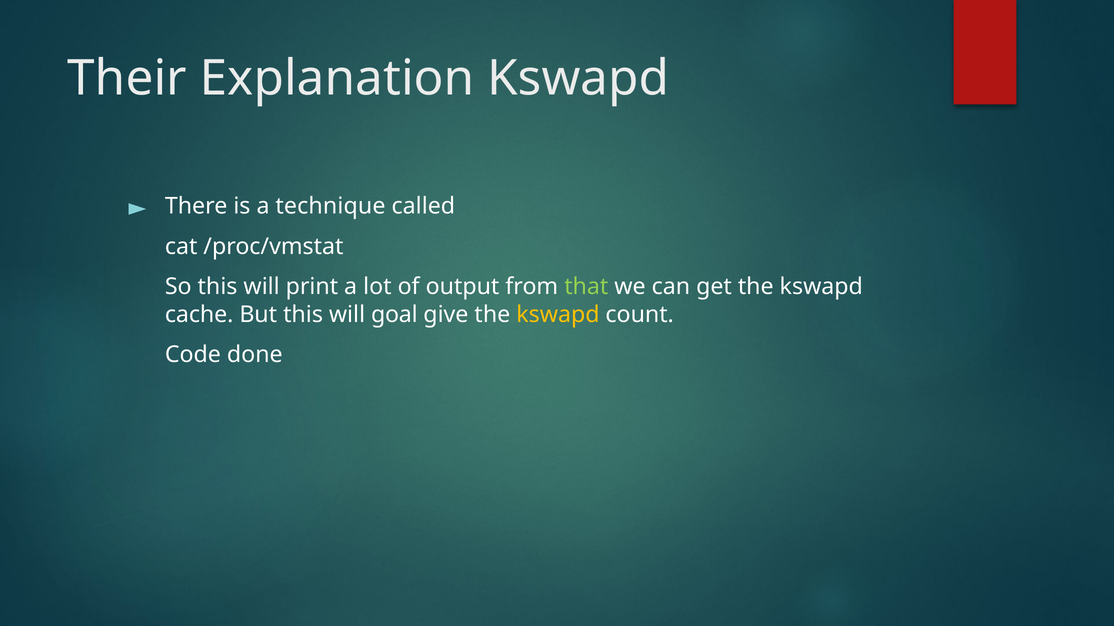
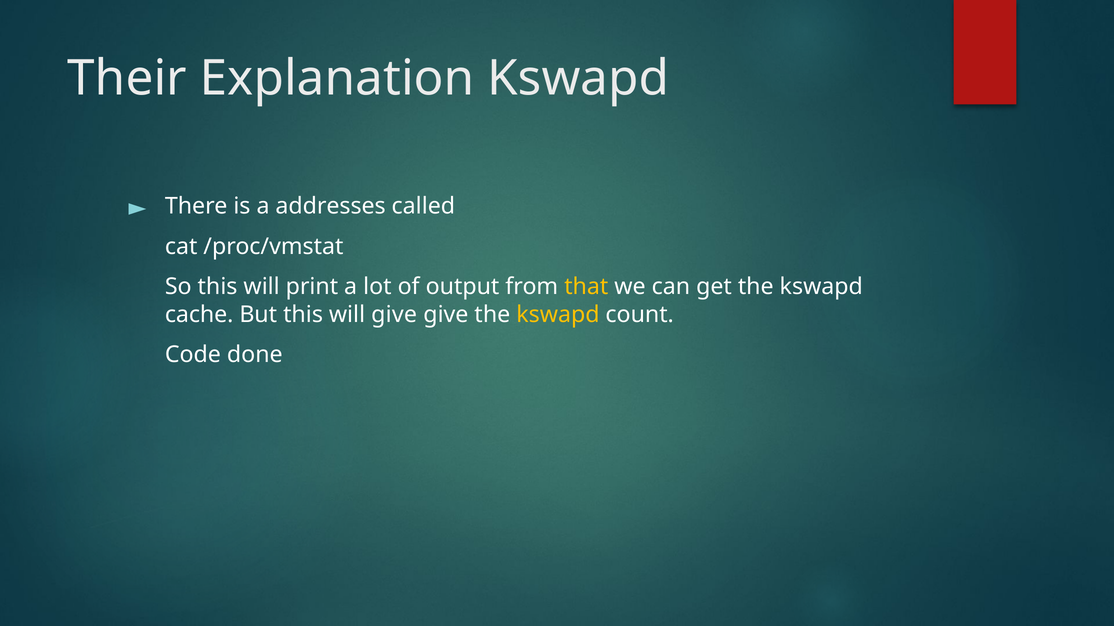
technique: technique -> addresses (331, 206)
that colour: light green -> yellow (586, 287)
will goal: goal -> give (394, 315)
